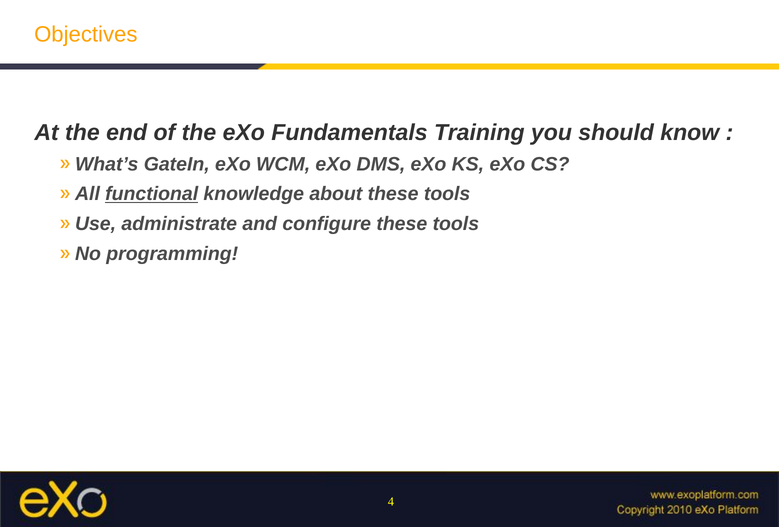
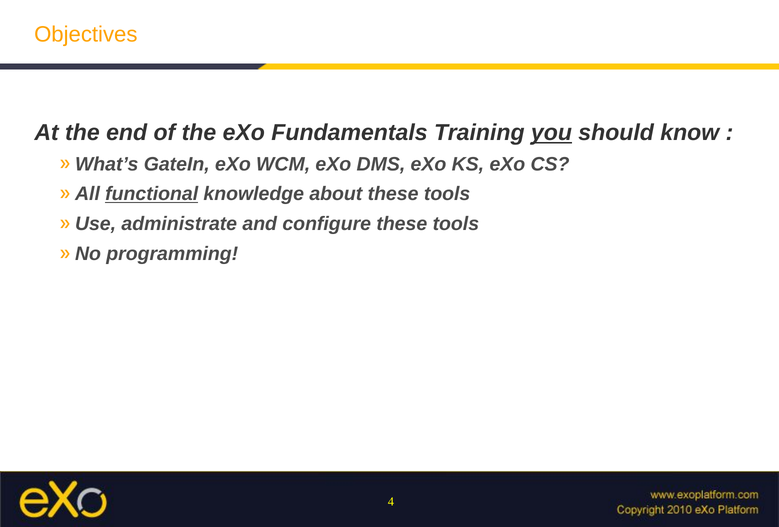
you underline: none -> present (551, 133)
